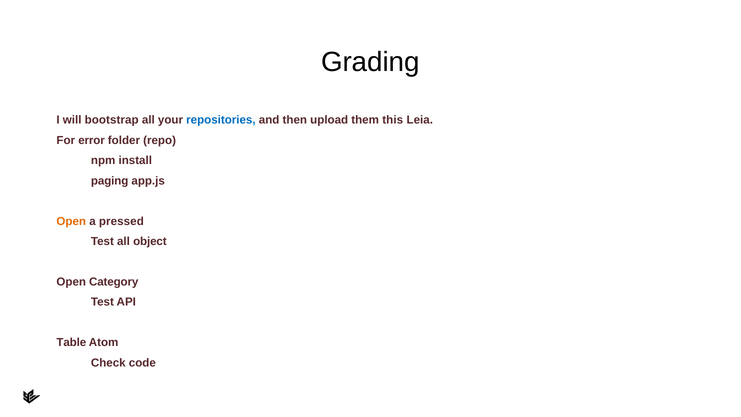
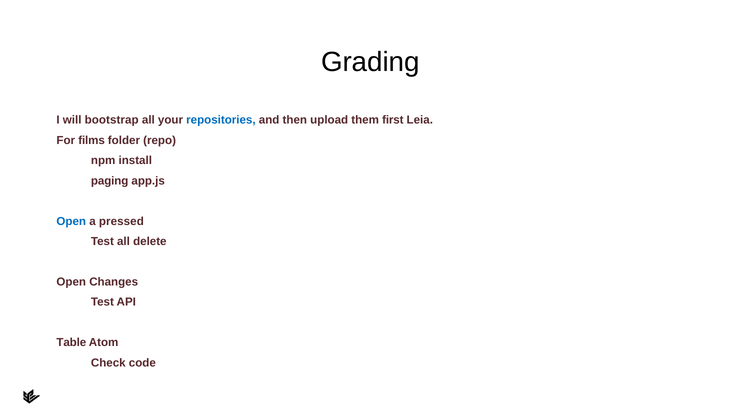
this: this -> first (393, 120)
error: error -> films (92, 140)
Open colour: orange -> blue (71, 221)
object: object -> delete (150, 241)
Category: Category -> Changes (114, 282)
